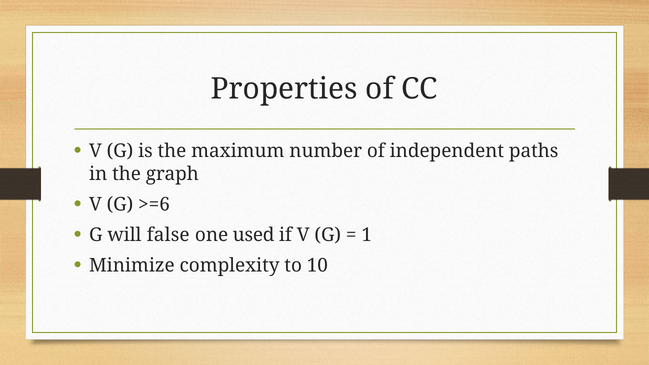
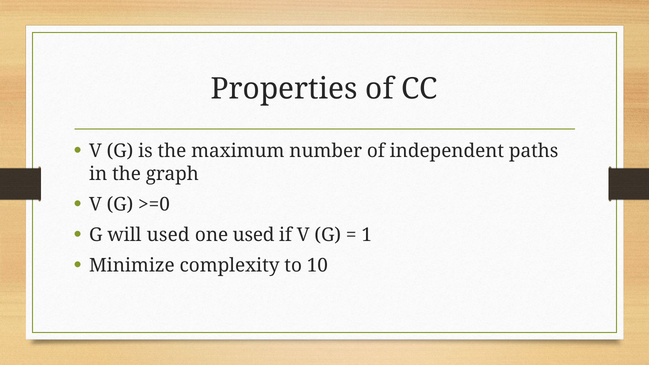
>=6: >=6 -> >=0 (154, 204)
will false: false -> used (168, 235)
